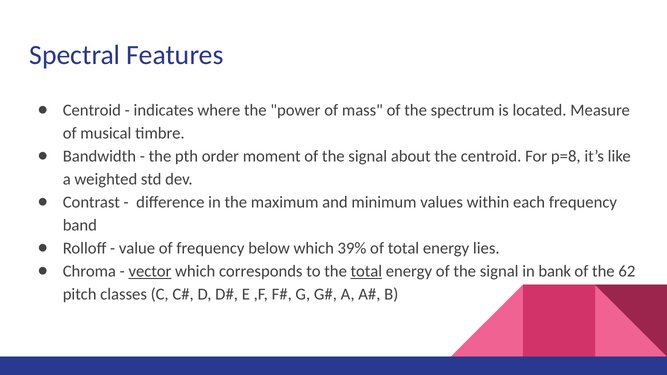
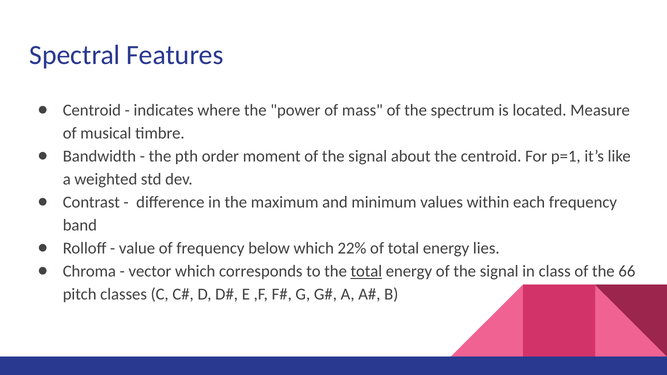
p=8: p=8 -> p=1 (566, 157)
39%: 39% -> 22% (352, 249)
vector underline: present -> none (150, 272)
bank: bank -> class (555, 272)
62: 62 -> 66 (627, 272)
